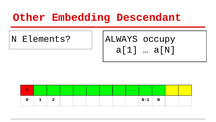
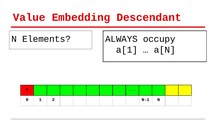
Other: Other -> Value (29, 17)
